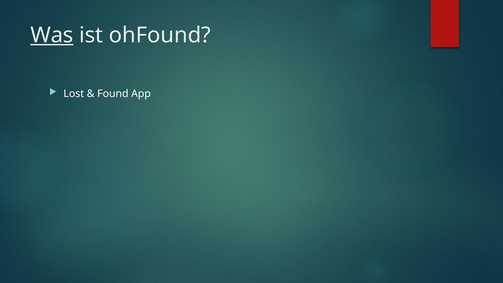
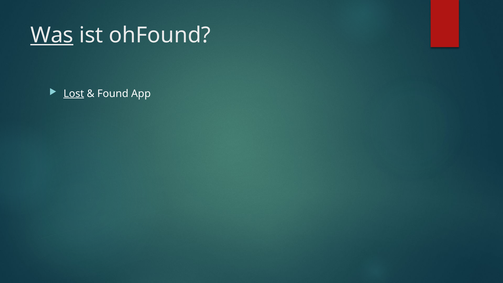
Lost underline: none -> present (74, 94)
